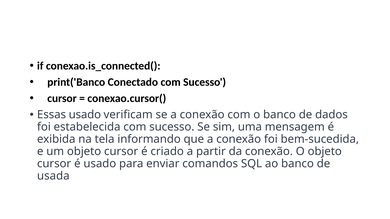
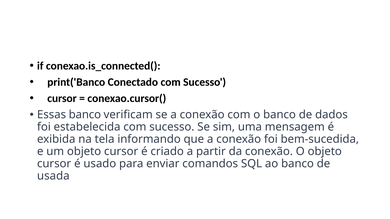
Essas usado: usado -> banco (85, 115)
